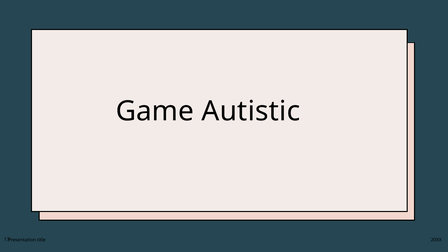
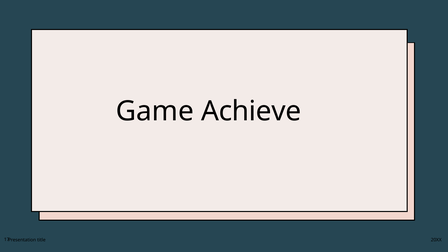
Autistic: Autistic -> Achieve (251, 111)
